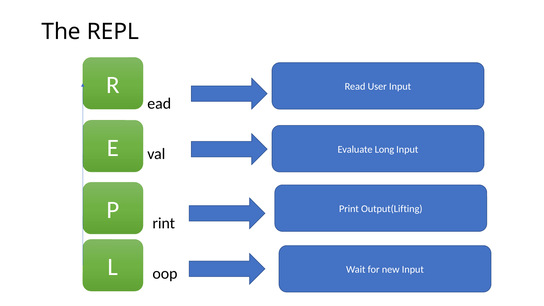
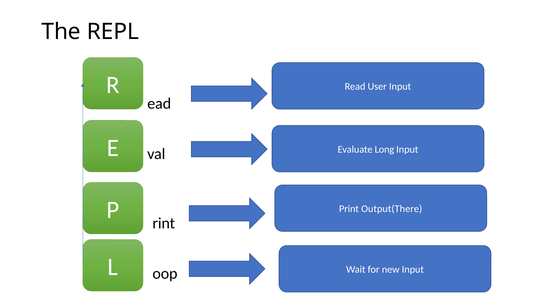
Output(Lifting: Output(Lifting -> Output(There (392, 209)
